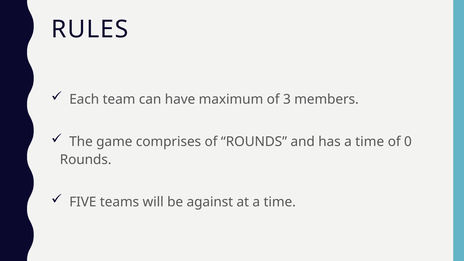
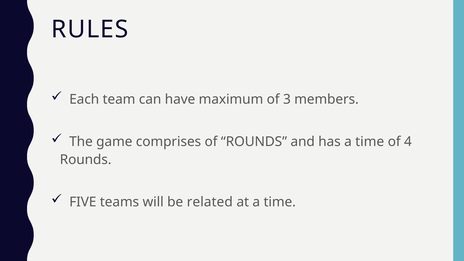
0: 0 -> 4 (408, 142)
against: against -> related (210, 202)
